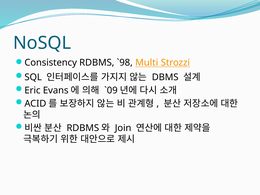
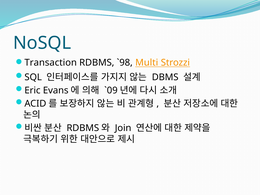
Consistency: Consistency -> Transaction (51, 63)
